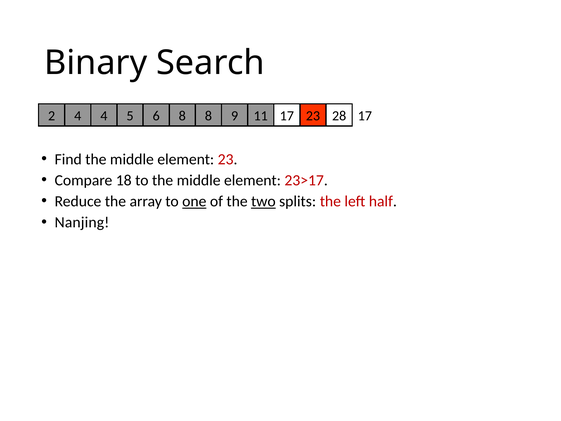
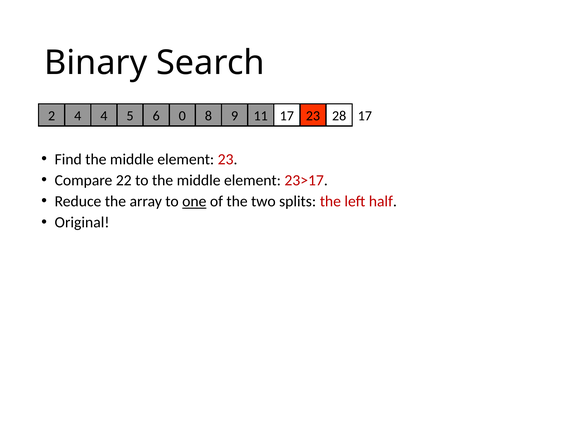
6 8: 8 -> 0 (182, 116)
18: 18 -> 22 (124, 180)
two underline: present -> none (263, 201)
Nanjing: Nanjing -> Original (82, 222)
